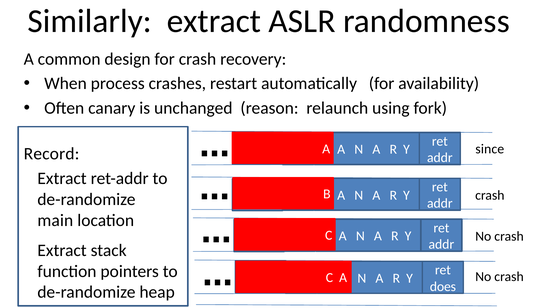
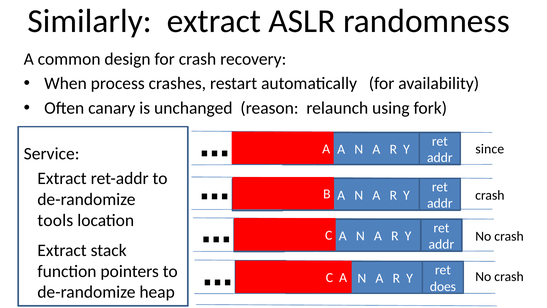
Record: Record -> Service (52, 154)
main: main -> tools (55, 220)
